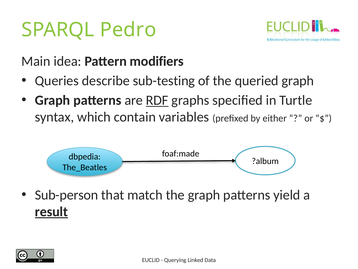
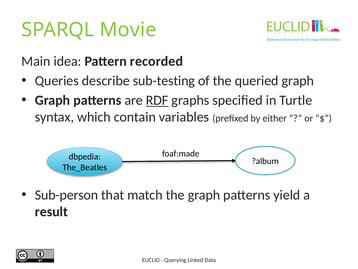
Pedro: Pedro -> Movie (128, 30)
modifiers: modifiers -> recorded (157, 61)
result underline: present -> none (51, 211)
